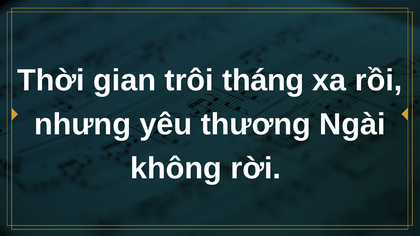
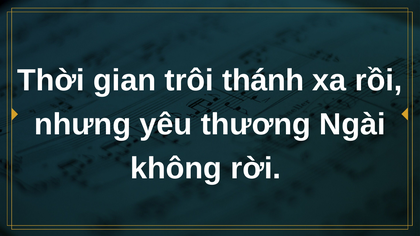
tháng: tháng -> thánh (263, 80)
